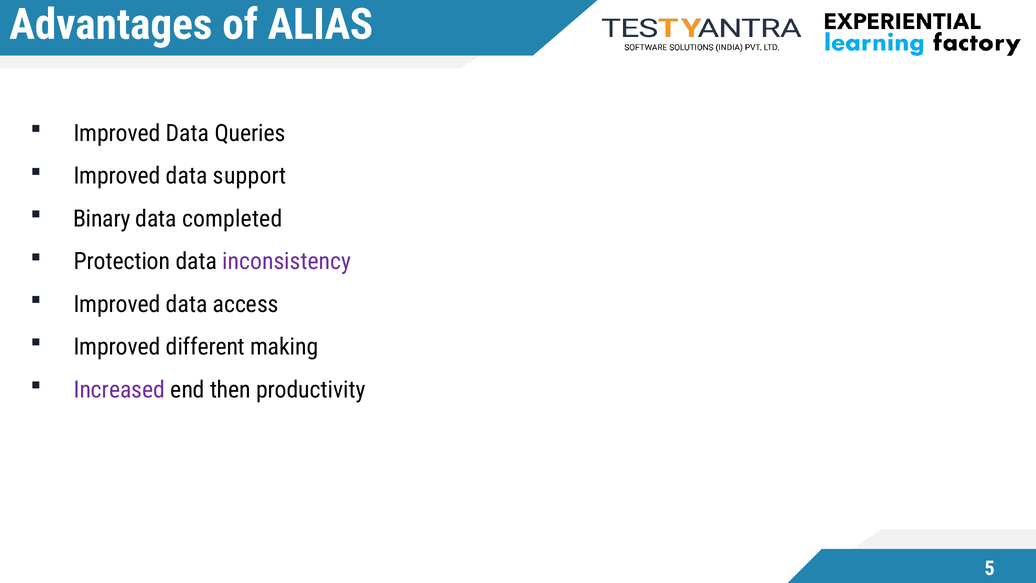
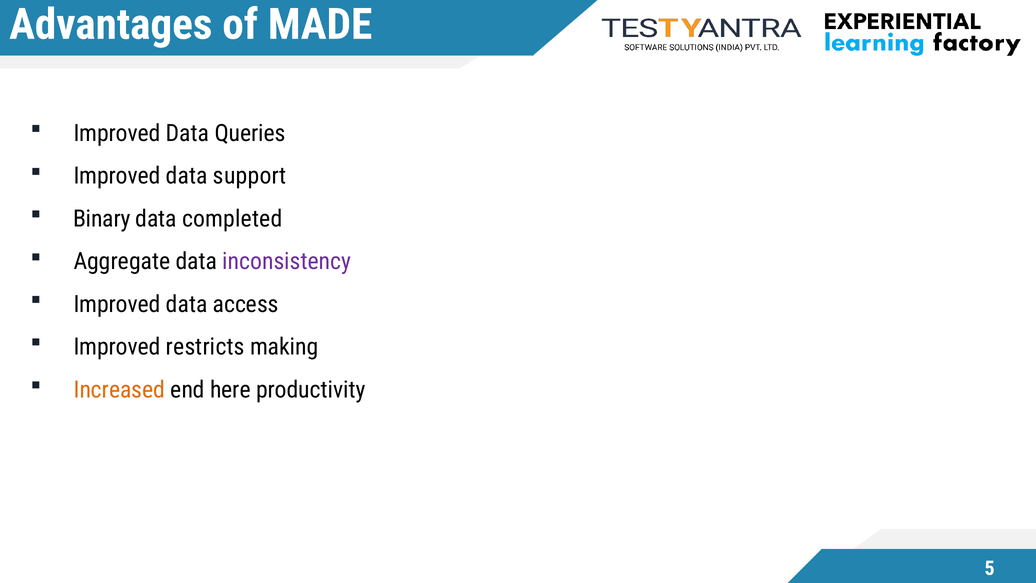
ALIAS: ALIAS -> MADE (320, 25)
Protection: Protection -> Aggregate (122, 261)
different: different -> restricts (205, 347)
Increased colour: purple -> orange (119, 390)
then: then -> here (230, 390)
